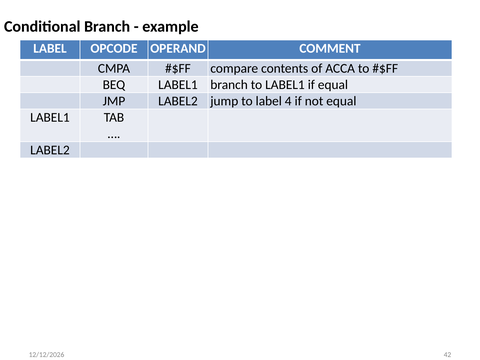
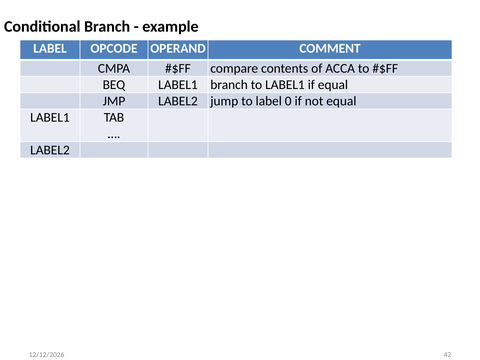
4: 4 -> 0 (288, 101)
